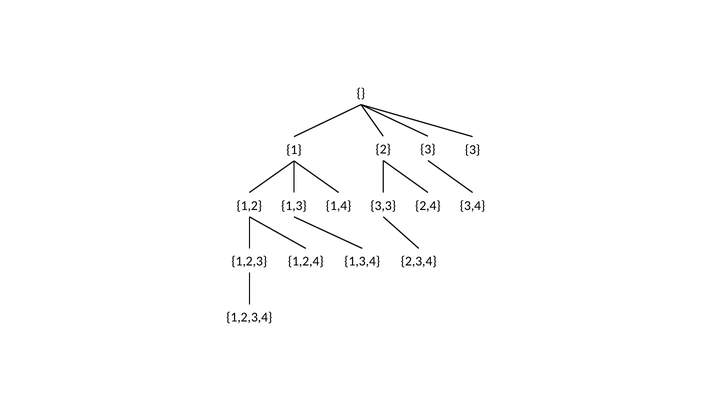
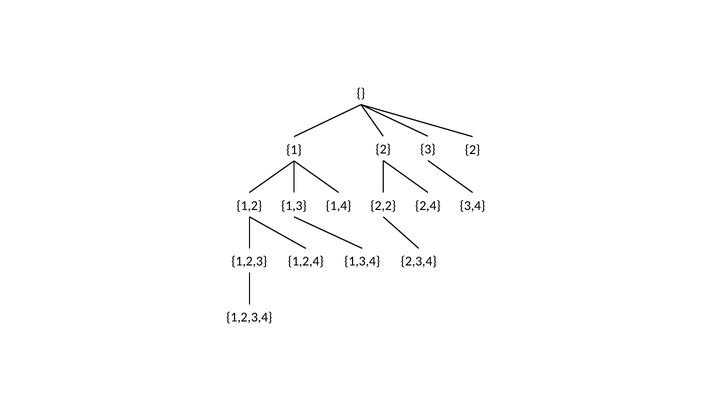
3 3: 3 -> 2 (473, 150)
3,3: 3,3 -> 2,2 (383, 206)
